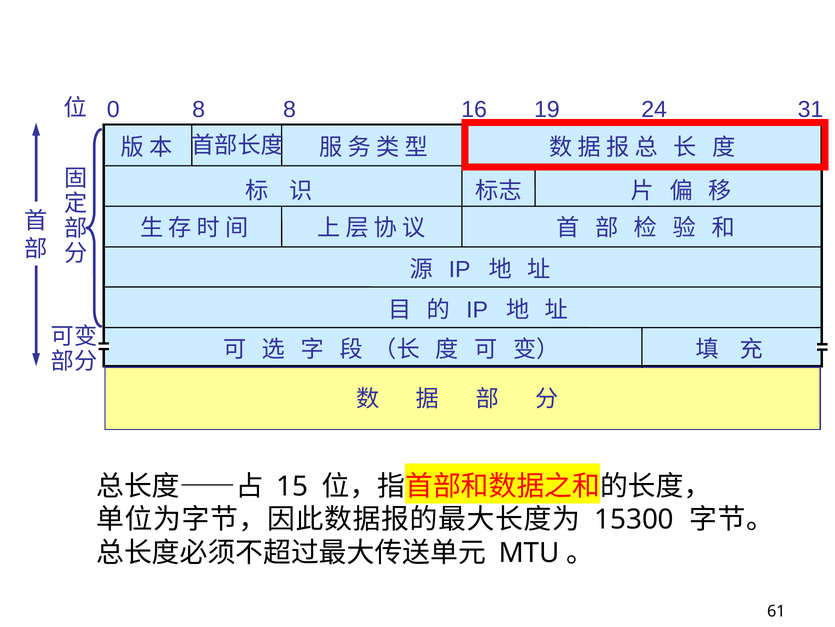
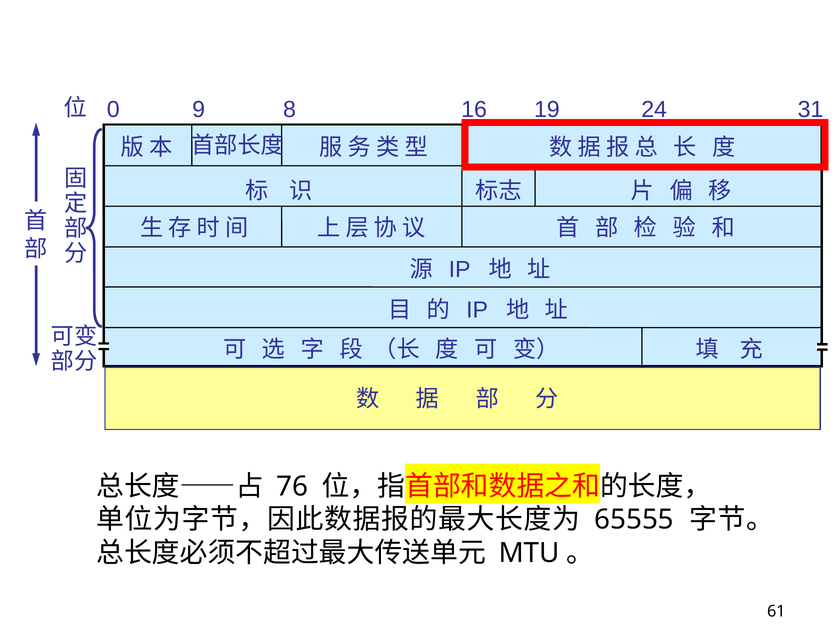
0 8: 8 -> 9 (199, 109)
15: 15 -> 76 (292, 486)
15300: 15300 -> 65555 (634, 519)
